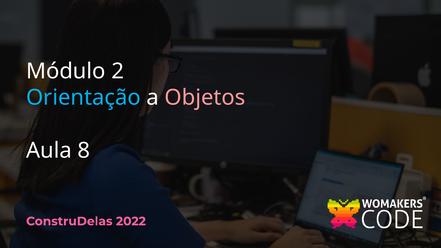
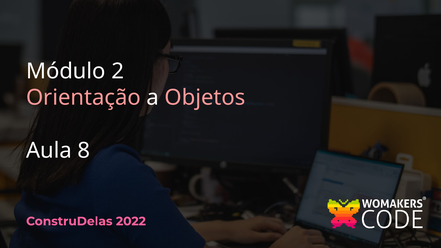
Orientação colour: light blue -> pink (83, 98)
